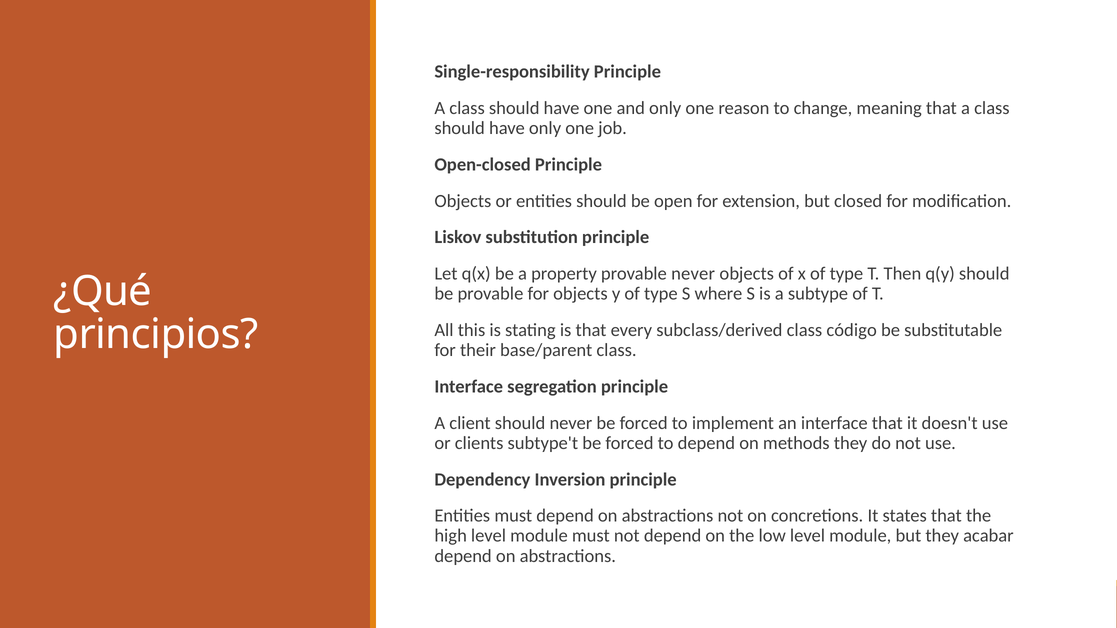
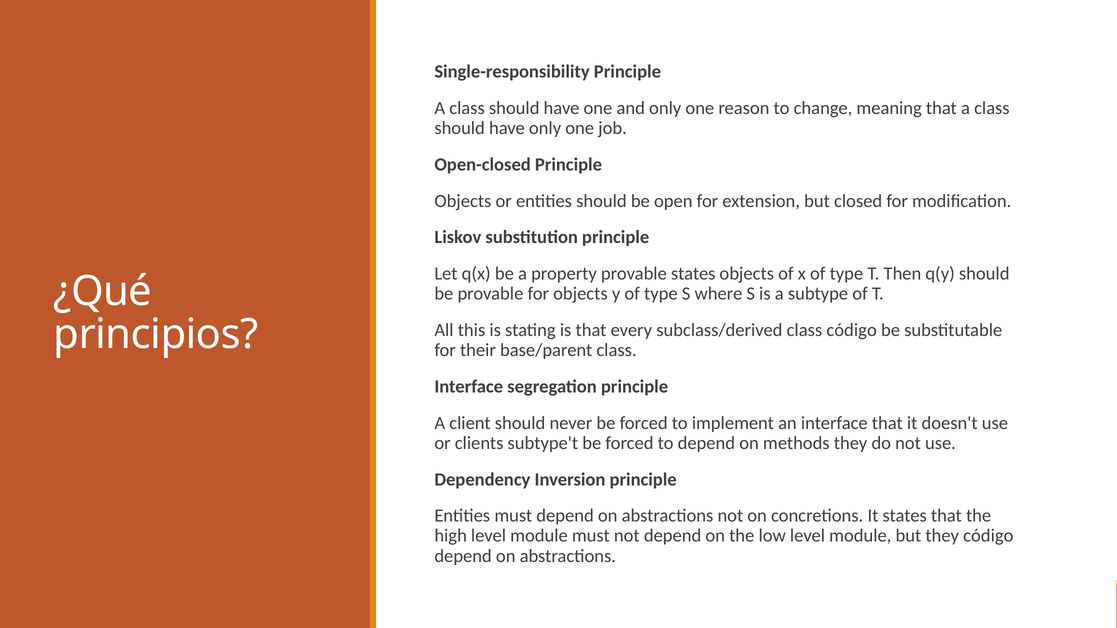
provable never: never -> states (693, 274)
they acabar: acabar -> código (988, 536)
